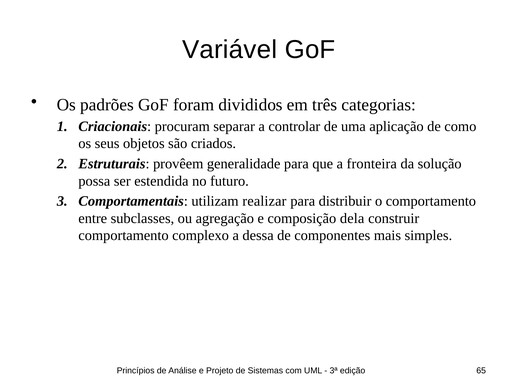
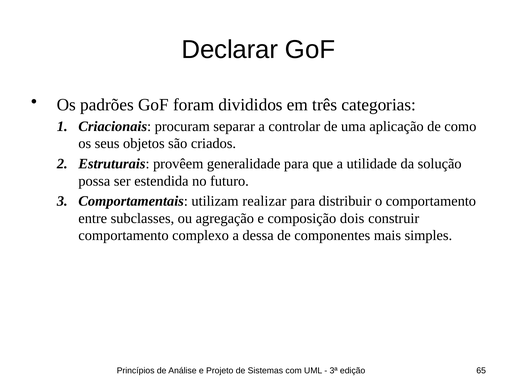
Variável: Variável -> Declarar (230, 50)
fronteira: fronteira -> utilidade (372, 164)
dela: dela -> dois (352, 218)
